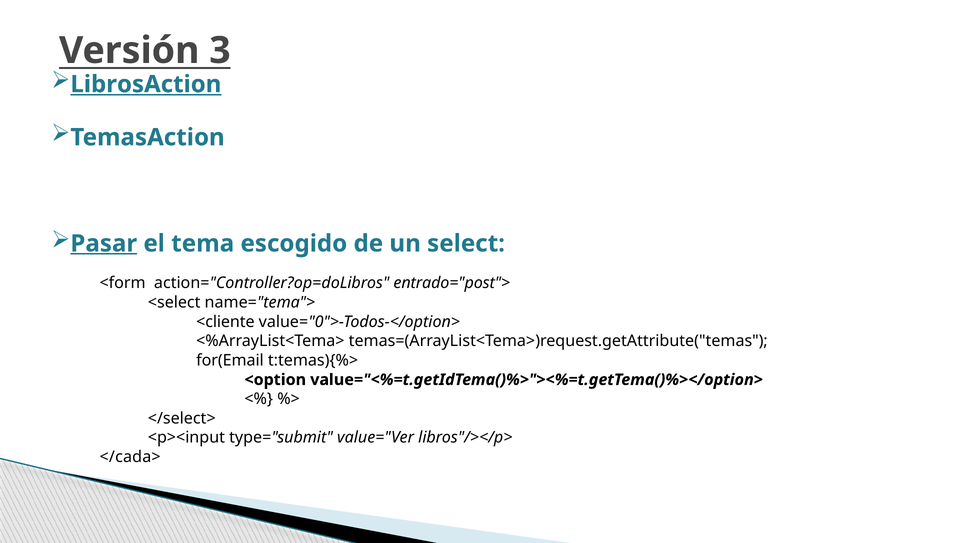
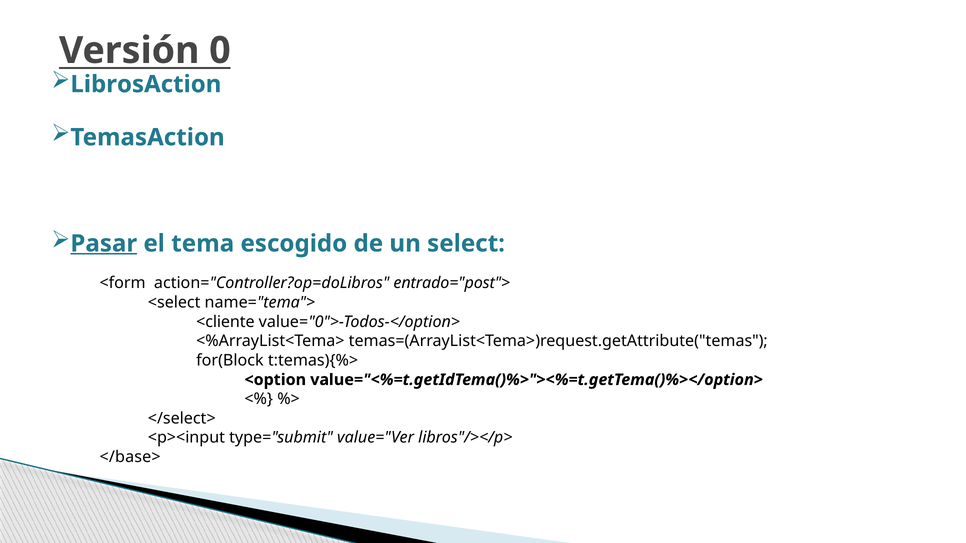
3: 3 -> 0 (220, 51)
LibrosAction underline: present -> none (146, 84)
for(Email: for(Email -> for(Block (230, 361)
</cada>: </cada> -> </base> (130, 457)
